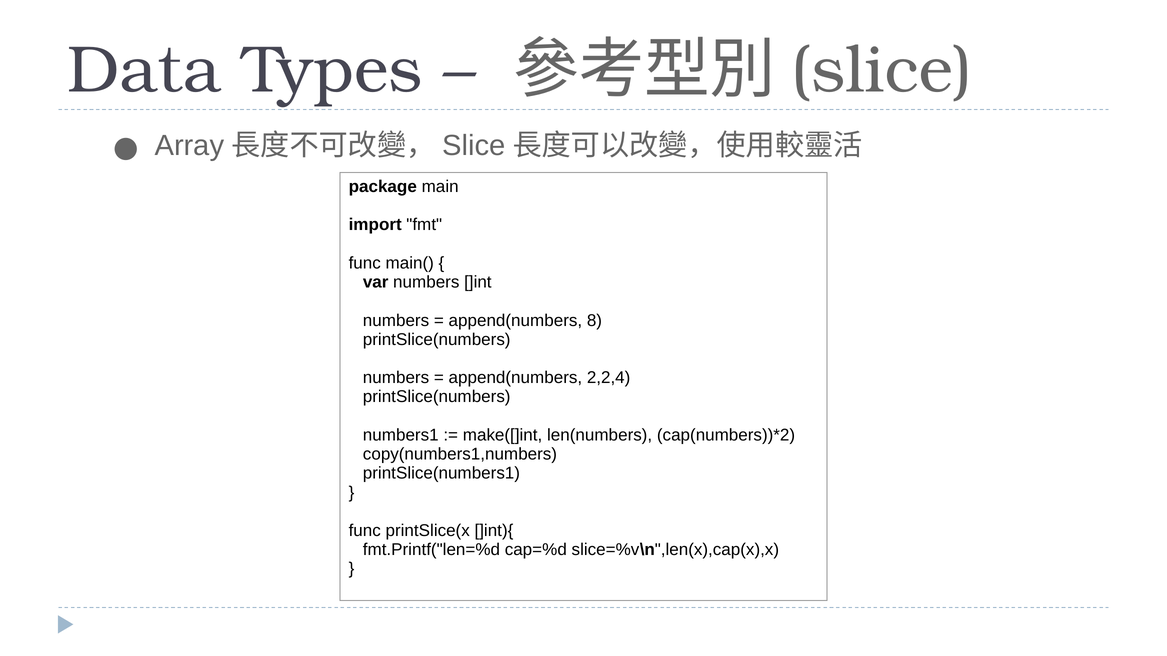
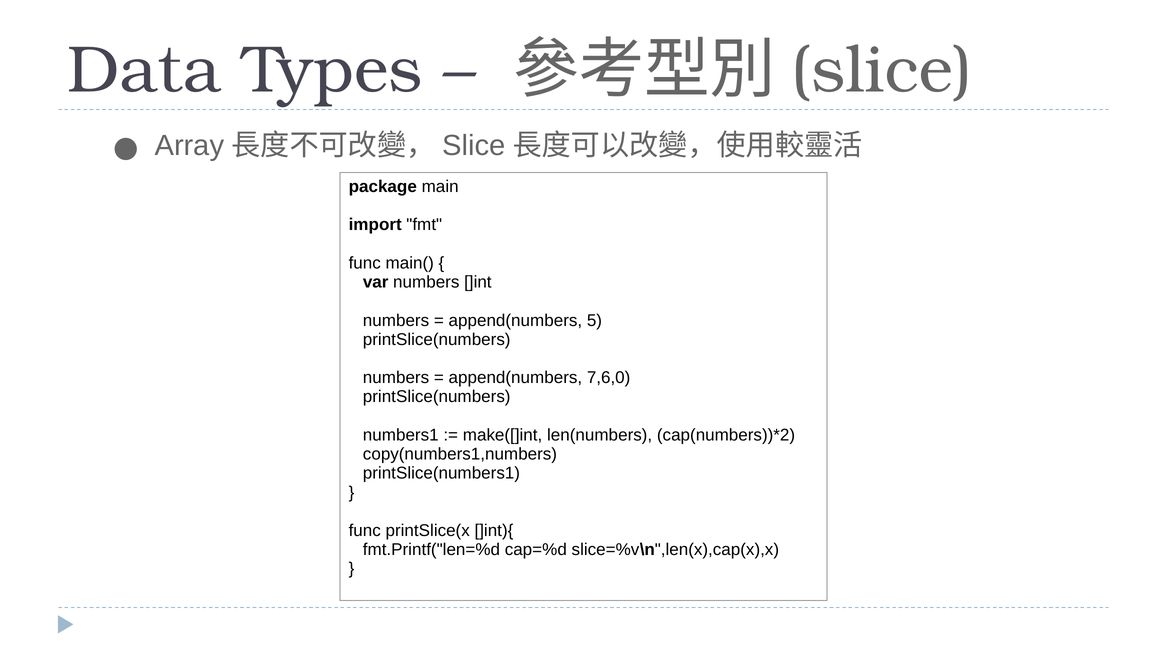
8: 8 -> 5 (594, 321)
2,2,4: 2,2,4 -> 7,6,0 (609, 378)
